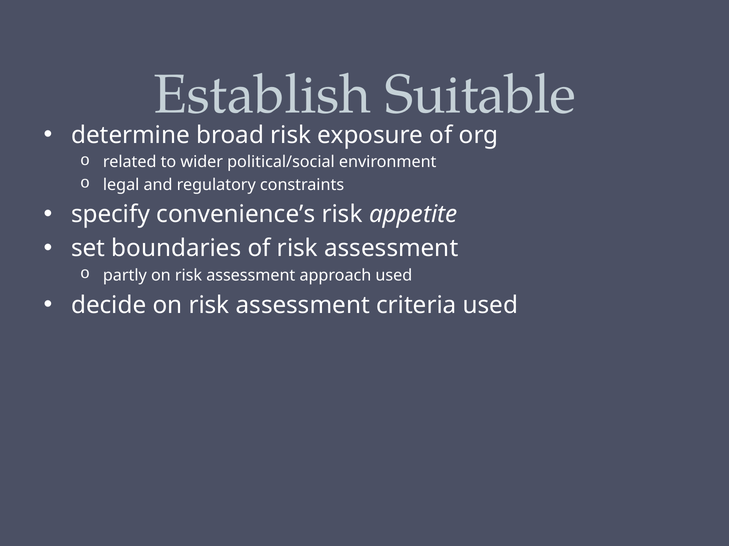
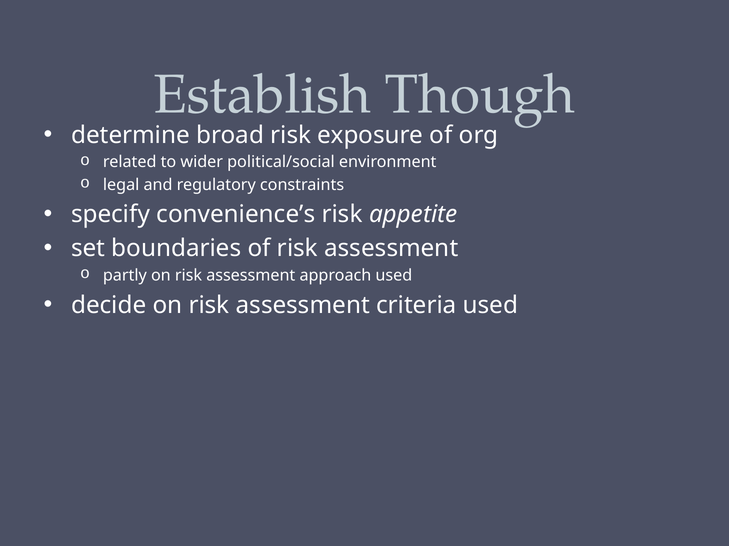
Suitable: Suitable -> Though (480, 95)
